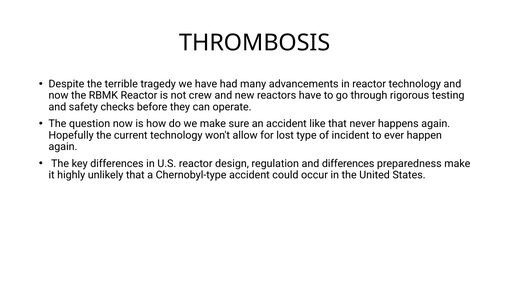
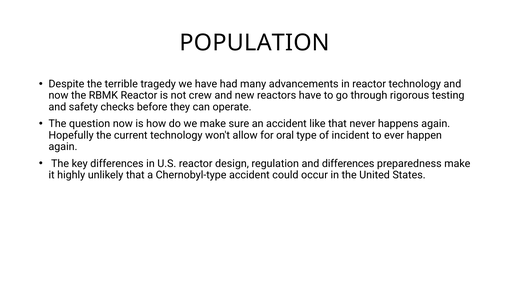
THROMBOSIS: THROMBOSIS -> POPULATION (255, 43)
lost: lost -> oral (285, 135)
